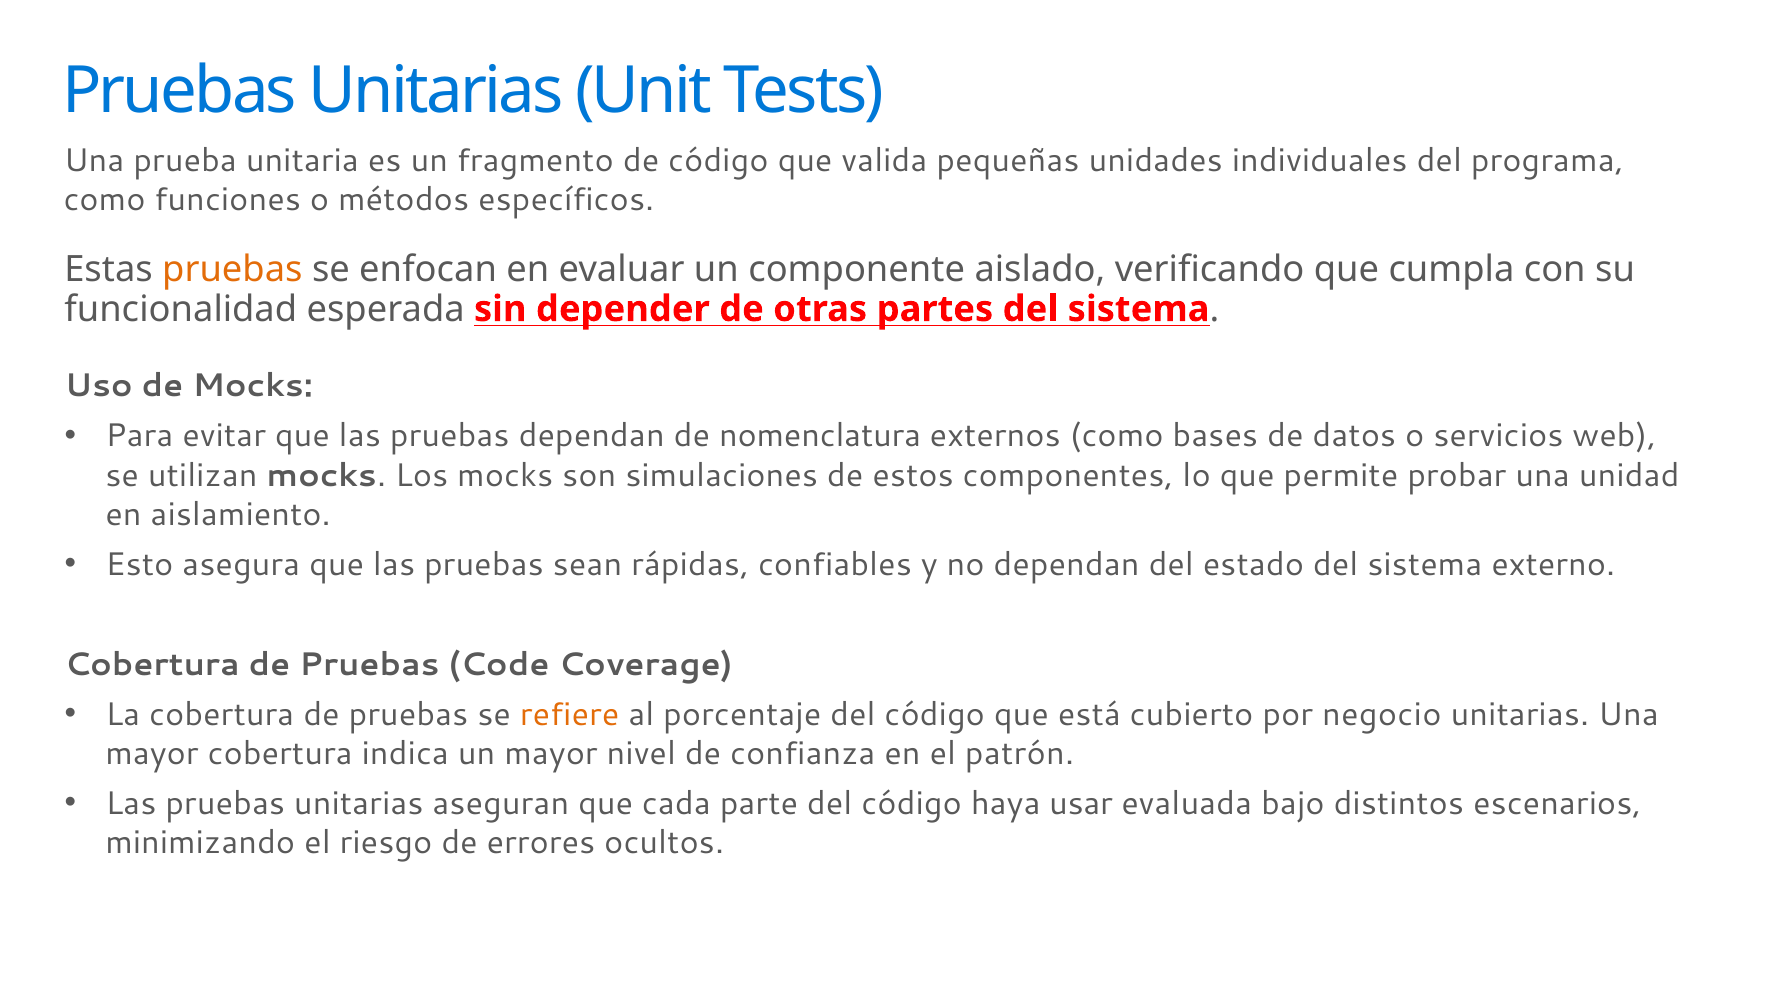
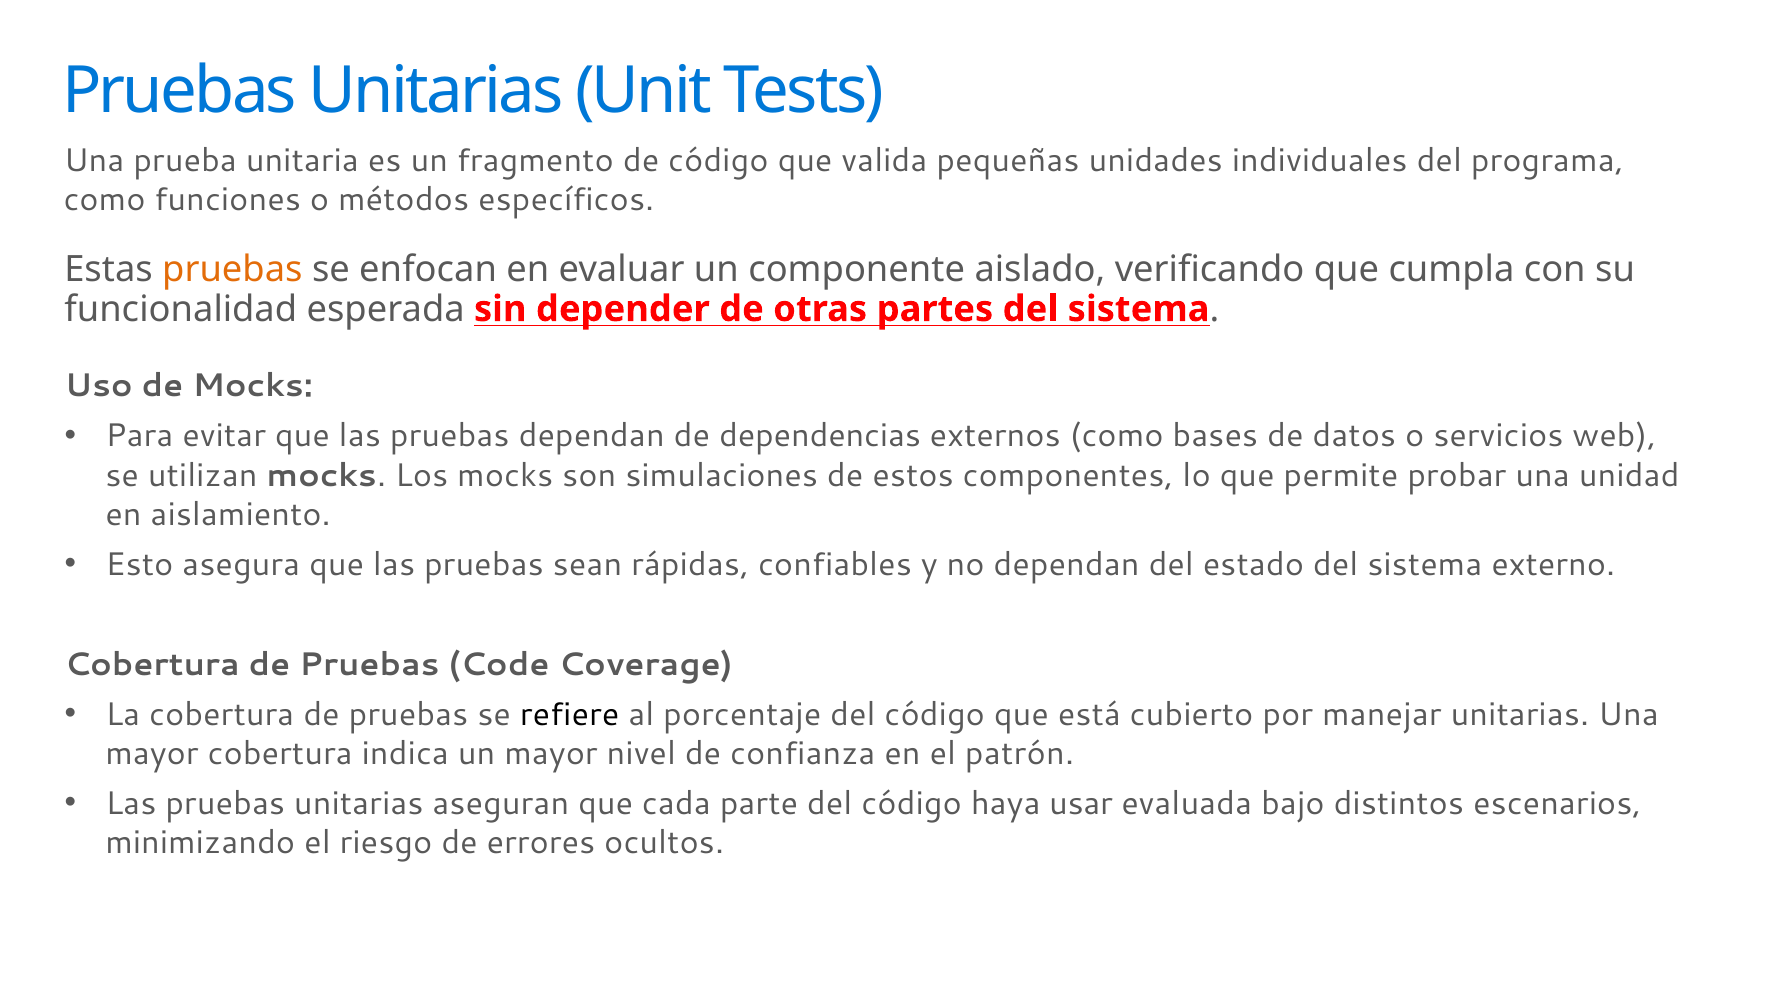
nomenclatura: nomenclatura -> dependencias (820, 436)
refiere colour: orange -> black (570, 715)
negocio: negocio -> manejar (1382, 715)
